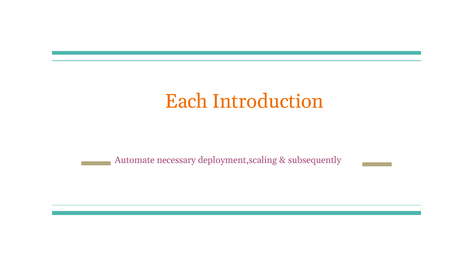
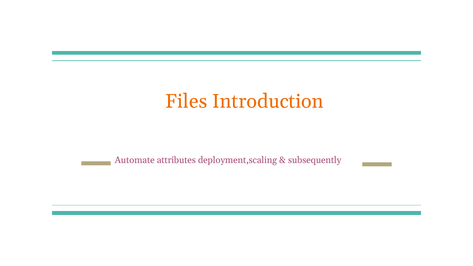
Each: Each -> Files (186, 102)
necessary: necessary -> attributes (176, 160)
